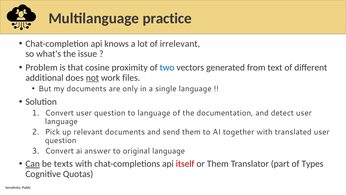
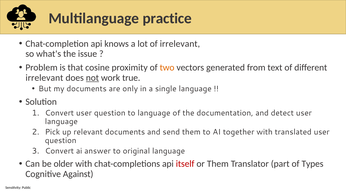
two colour: blue -> orange (167, 67)
additional: additional -> irrelevant (44, 78)
files: files -> true (131, 78)
Can underline: present -> none (33, 164)
texts: texts -> older (63, 164)
Quotas: Quotas -> Against (78, 174)
